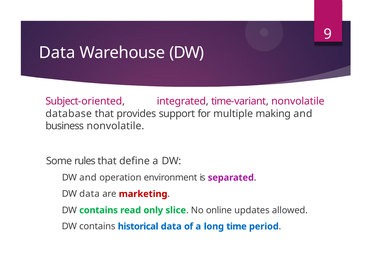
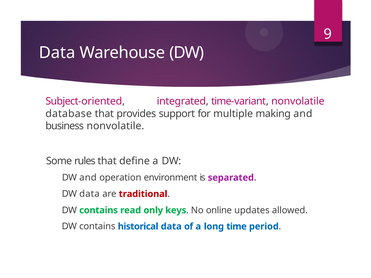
marketing: marketing -> traditional (143, 194)
slice: slice -> keys (176, 210)
